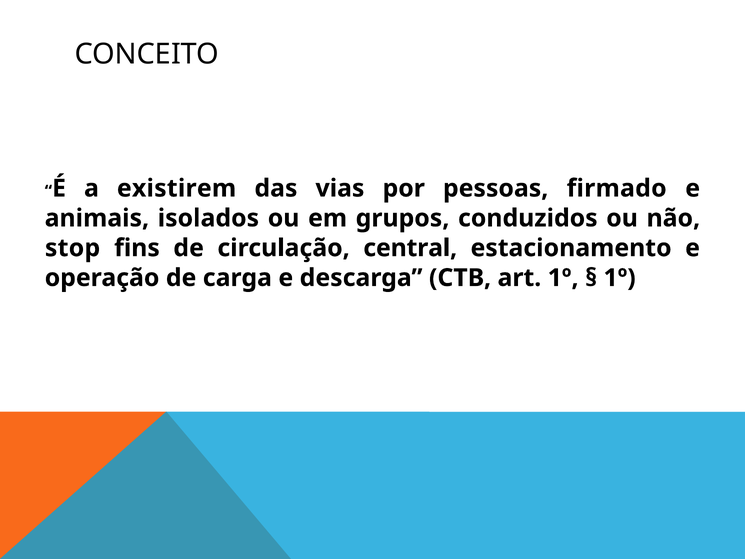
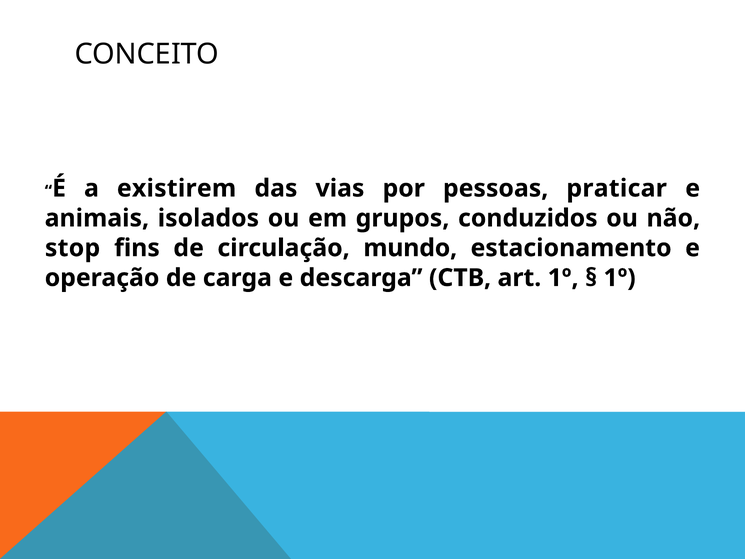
firmado: firmado -> praticar (617, 188)
central: central -> mundo (410, 248)
